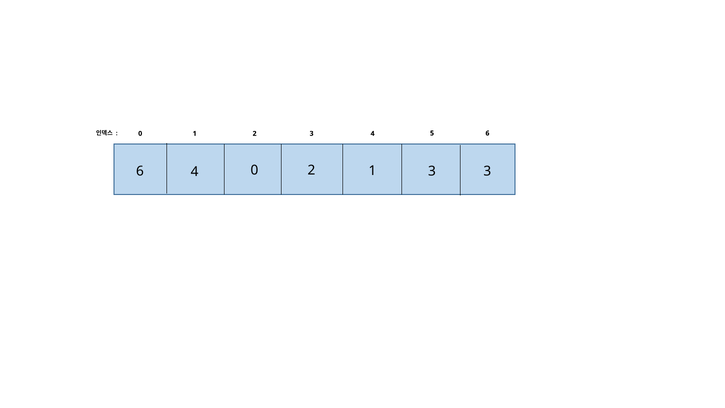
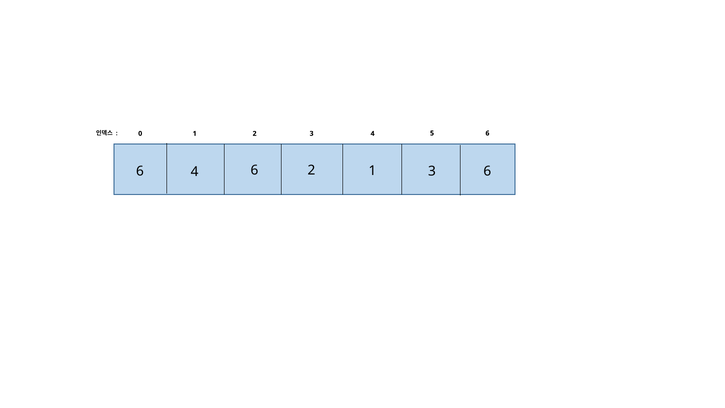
4 0: 0 -> 6 (254, 170)
3: 3 -> 6 (487, 171)
